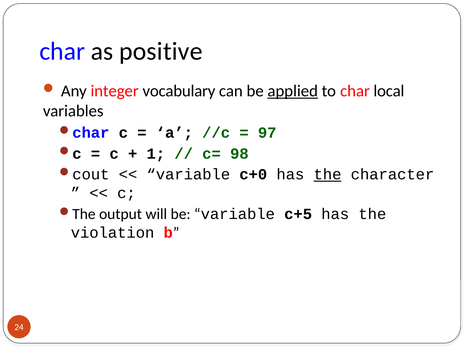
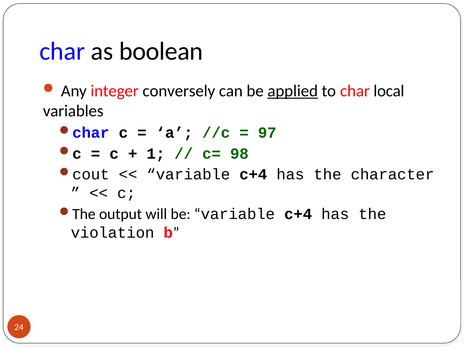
positive: positive -> boolean (161, 51)
vocabulary: vocabulary -> conversely (179, 91)
c+0: c+0 -> c+4 (253, 175)
the underline: present -> none (328, 175)
be variable c+5: c+5 -> c+4 (298, 214)
